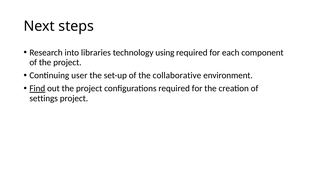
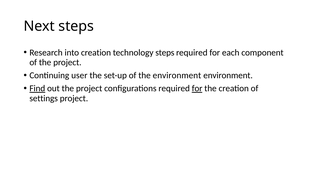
into libraries: libraries -> creation (96, 52)
technology using: using -> steps (165, 52)
the collaborative: collaborative -> environment (177, 75)
for underline: none -> present (197, 88)
